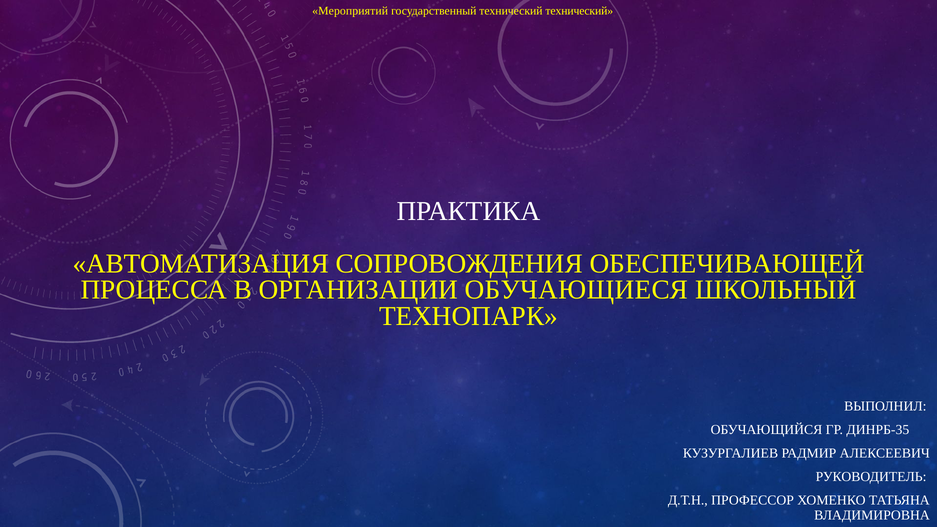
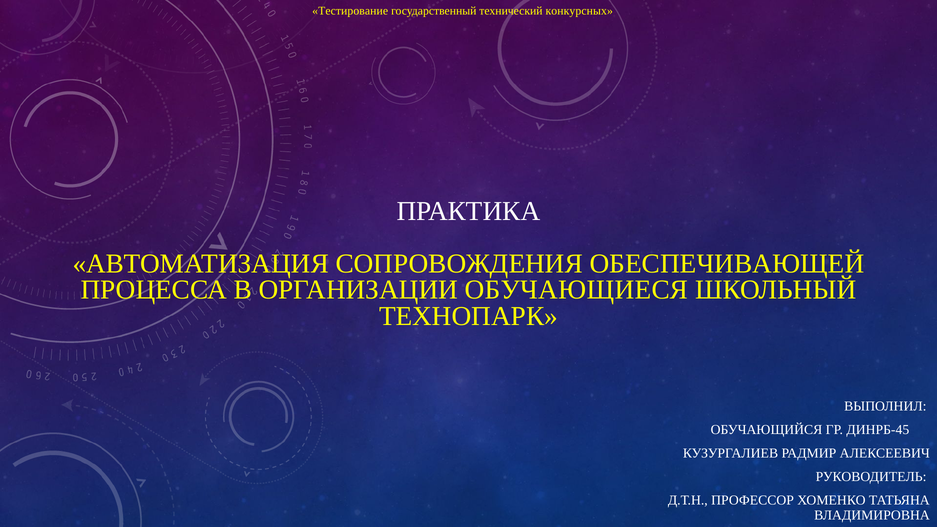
Мероприятий: Мероприятий -> Тестирование (350, 11)
технический технический: технический -> конкурсных (579, 11)
ДИНРБ-35: ДИНРБ-35 -> ДИНРБ-45 (878, 430)
